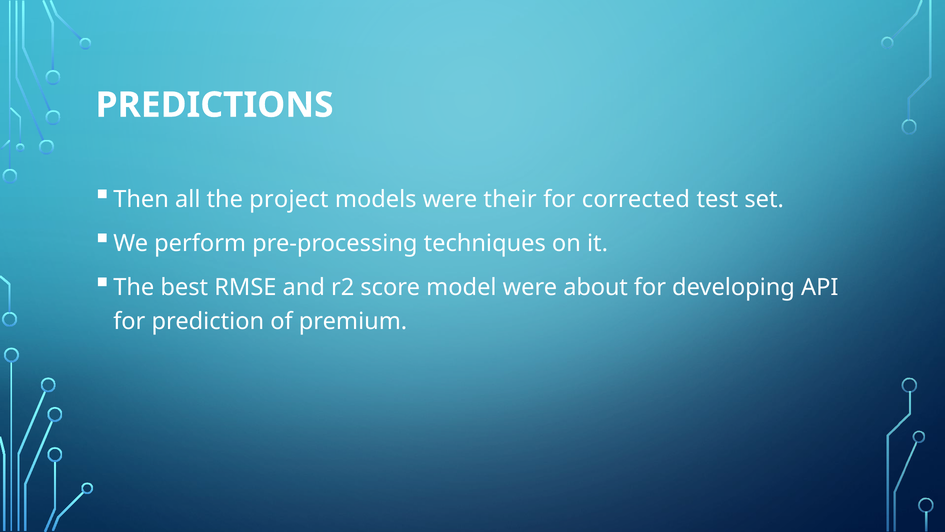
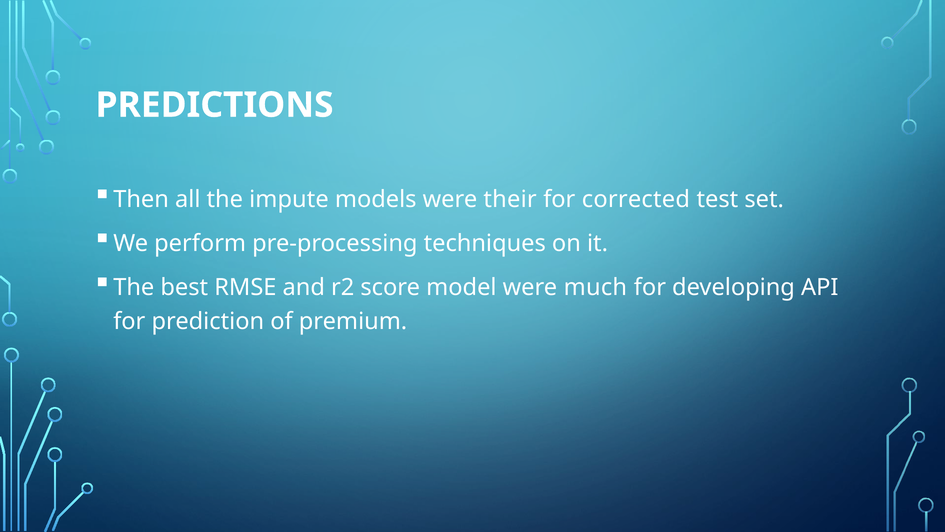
project: project -> impute (289, 199)
about: about -> much (595, 287)
